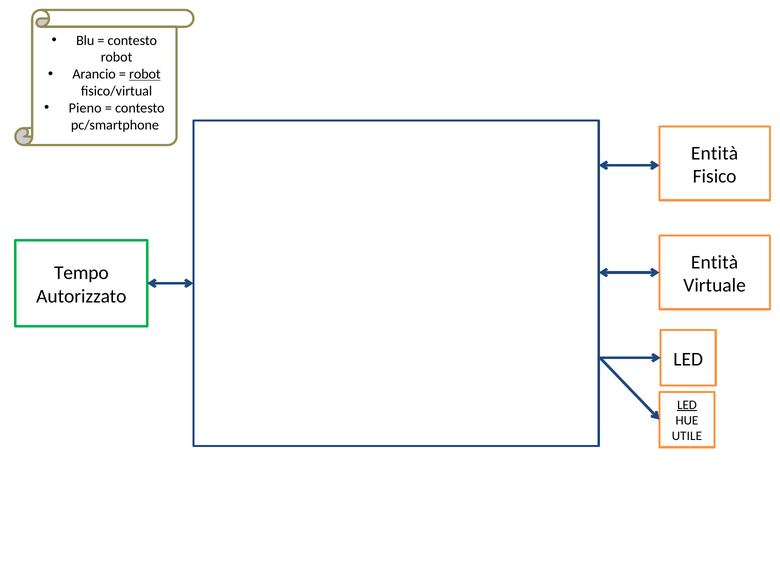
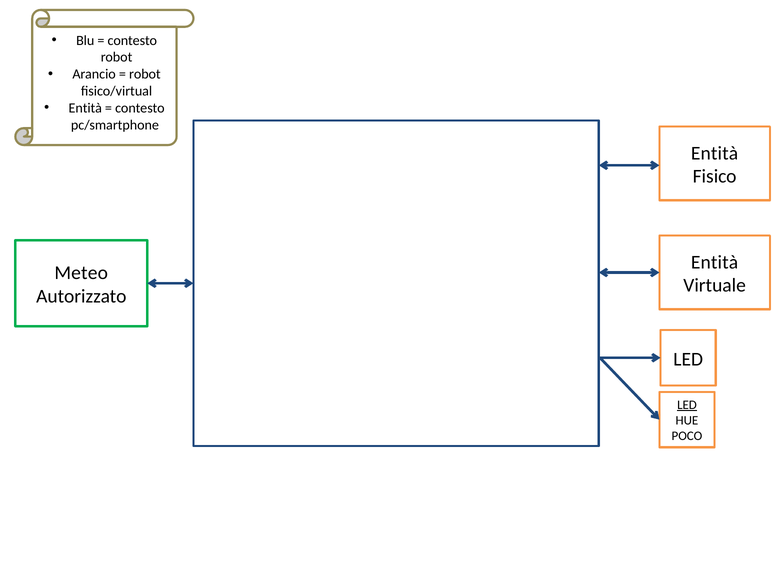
robot underline: present -> none (145, 74)
Pieno: Pieno -> Entità (85, 108)
Tempo: Tempo -> Meteo (81, 273)
UTILE: UTILE -> POCO (687, 436)
